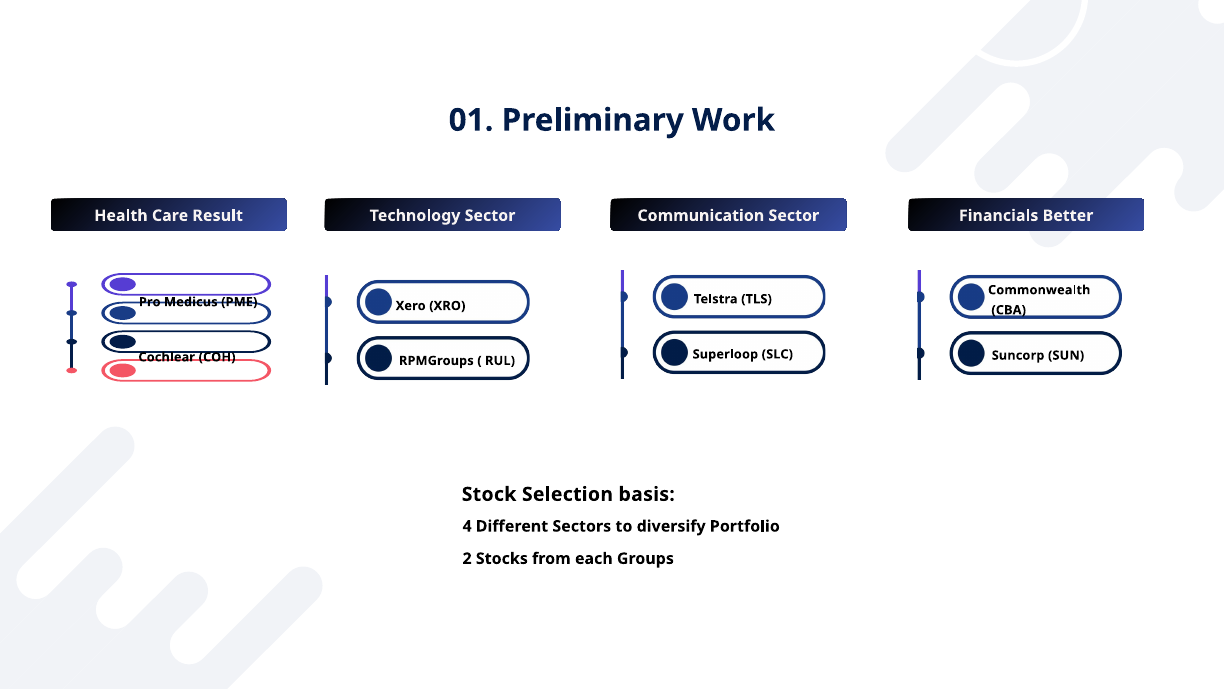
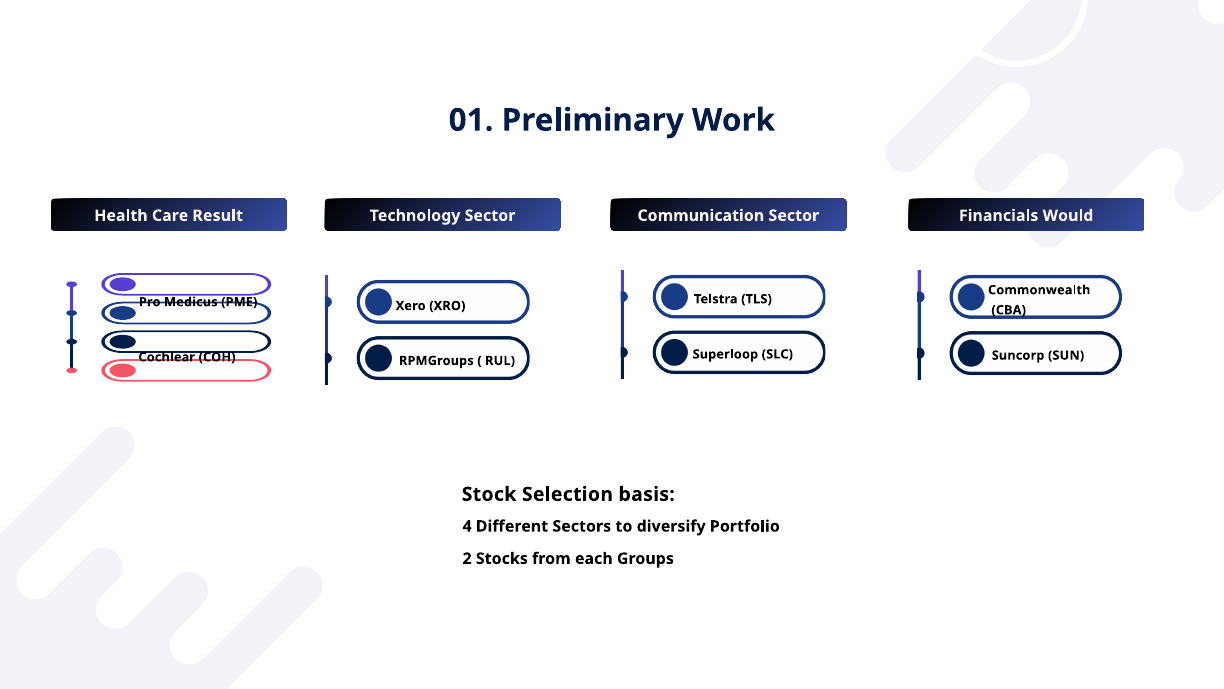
Better: Better -> Would (1068, 215)
